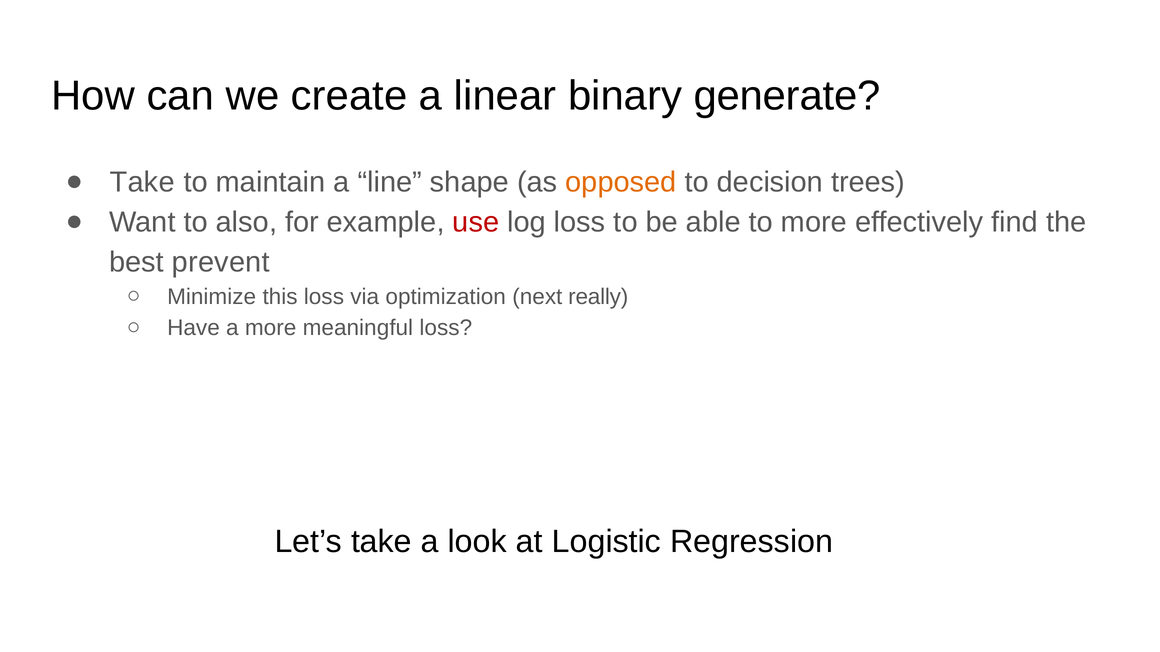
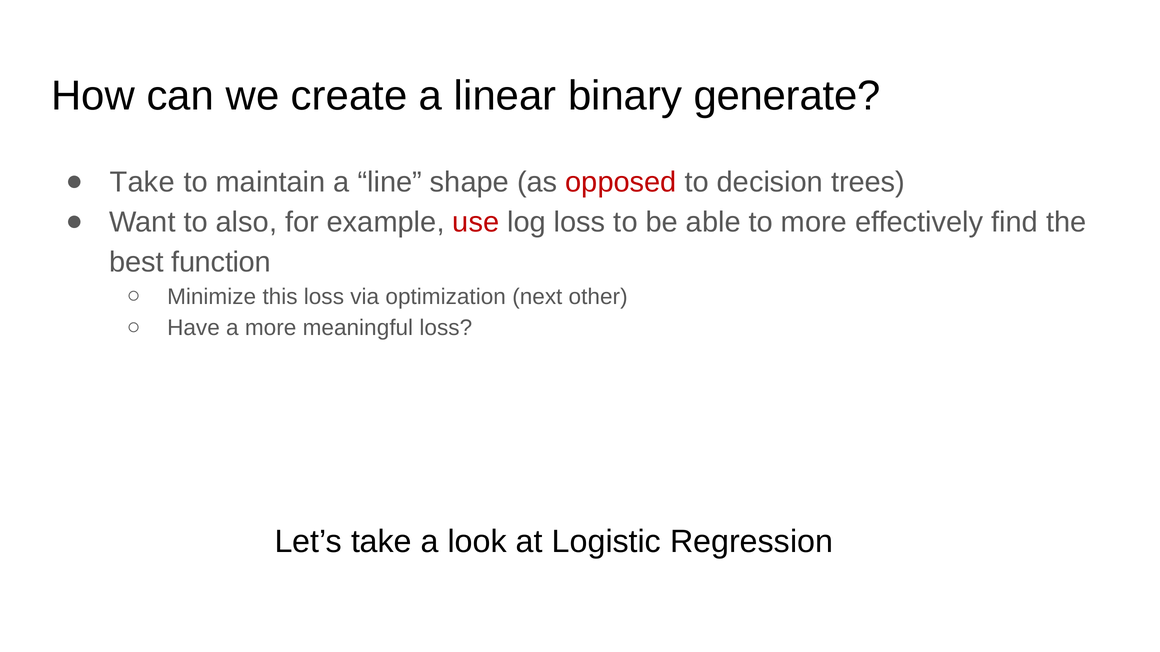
opposed colour: orange -> red (621, 182)
prevent: prevent -> function (221, 262)
really: really -> other (598, 297)
